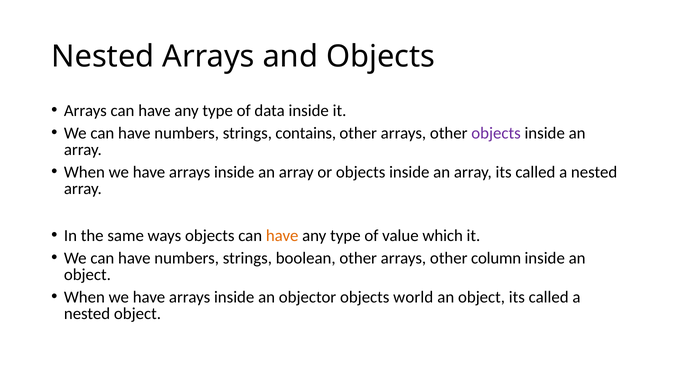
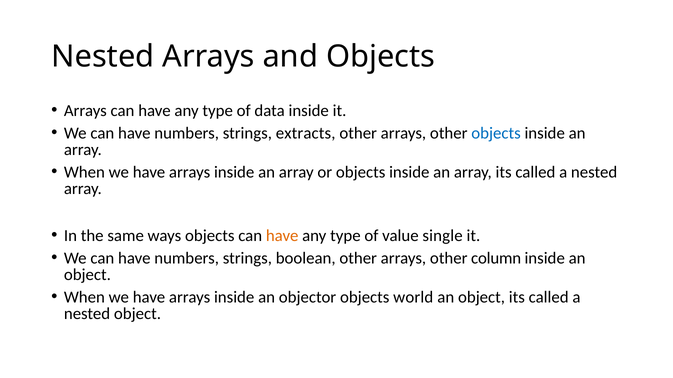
contains: contains -> extracts (306, 133)
objects colour: purple -> blue (496, 133)
which: which -> single (443, 236)
